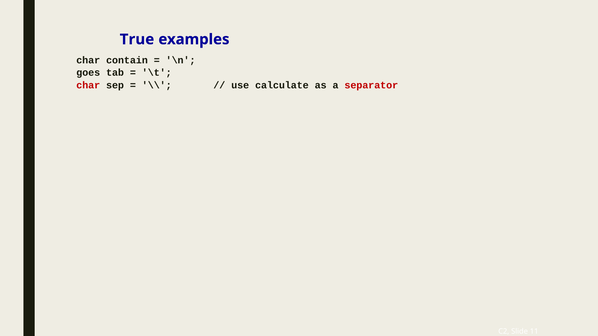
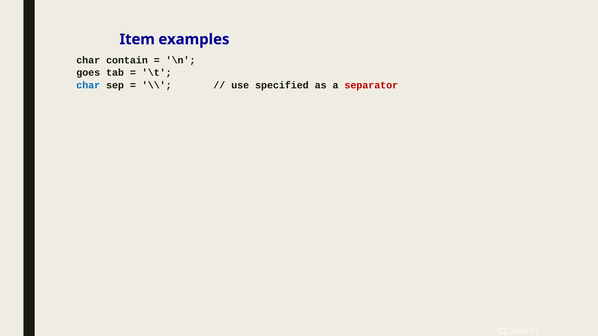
True: True -> Item (137, 39)
char colour: red -> blue (88, 85)
calculate: calculate -> specified (282, 85)
